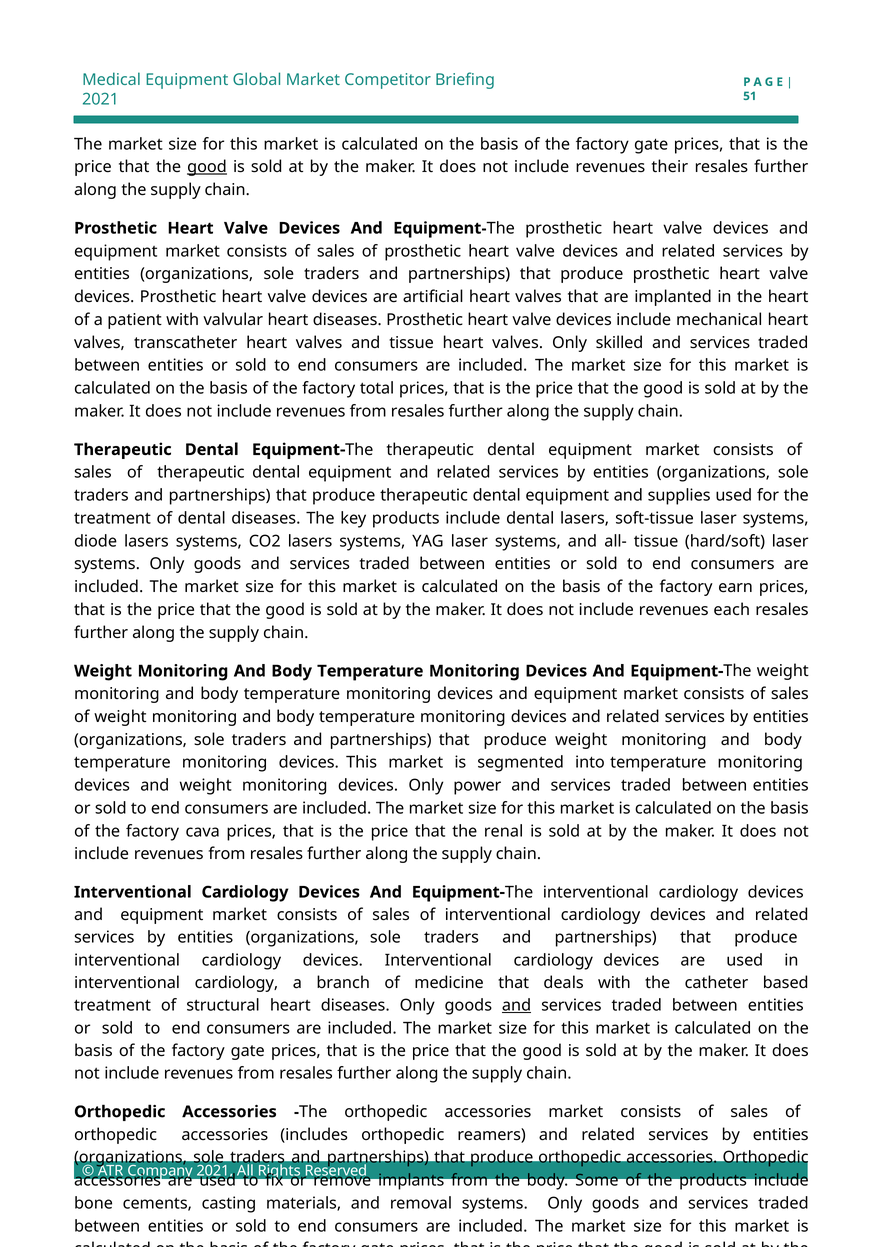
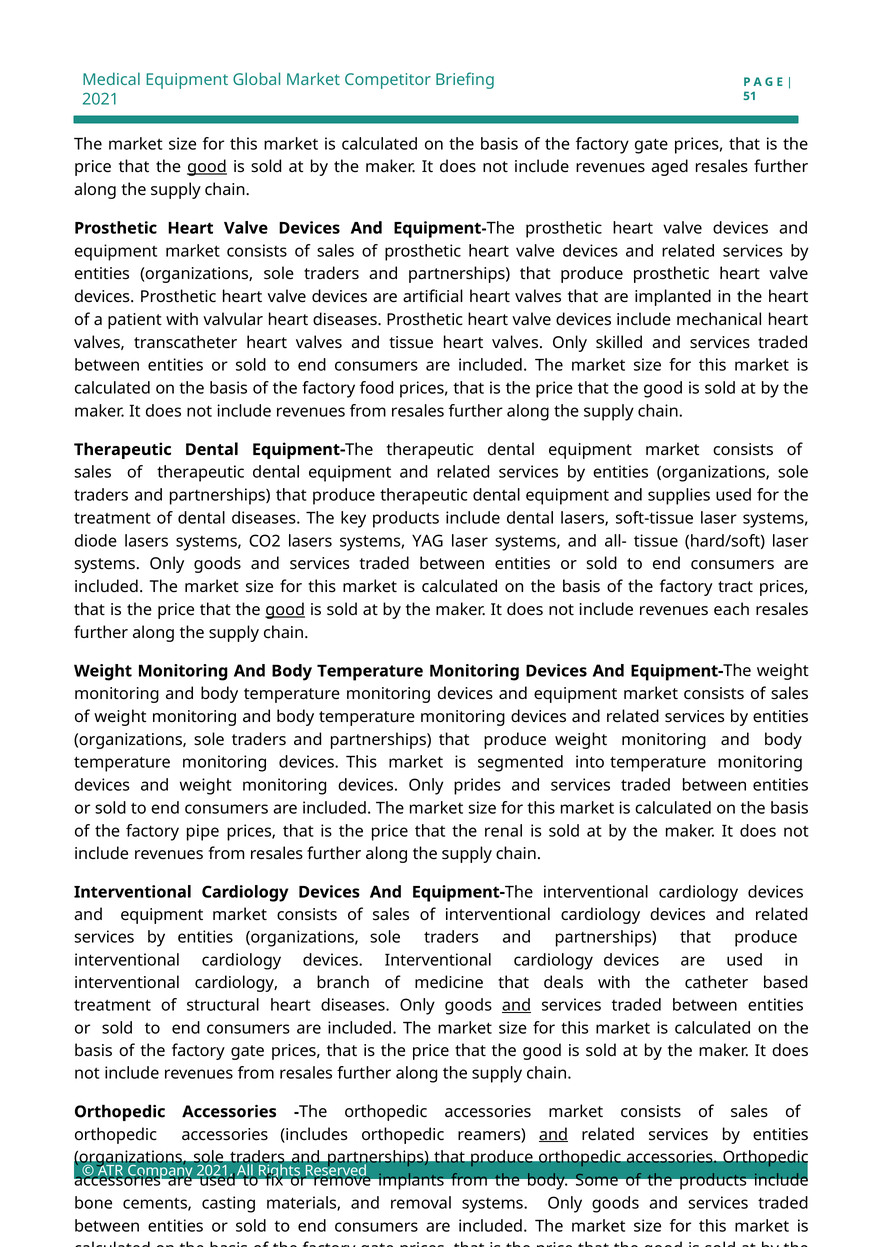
their: their -> aged (670, 167)
total: total -> food (377, 388)
earn: earn -> tract (736, 587)
good underline: none -> present (285, 610)
power: power -> prides (477, 785)
cava: cava -> pipe (203, 831)
and underline: none -> present (553, 1134)
